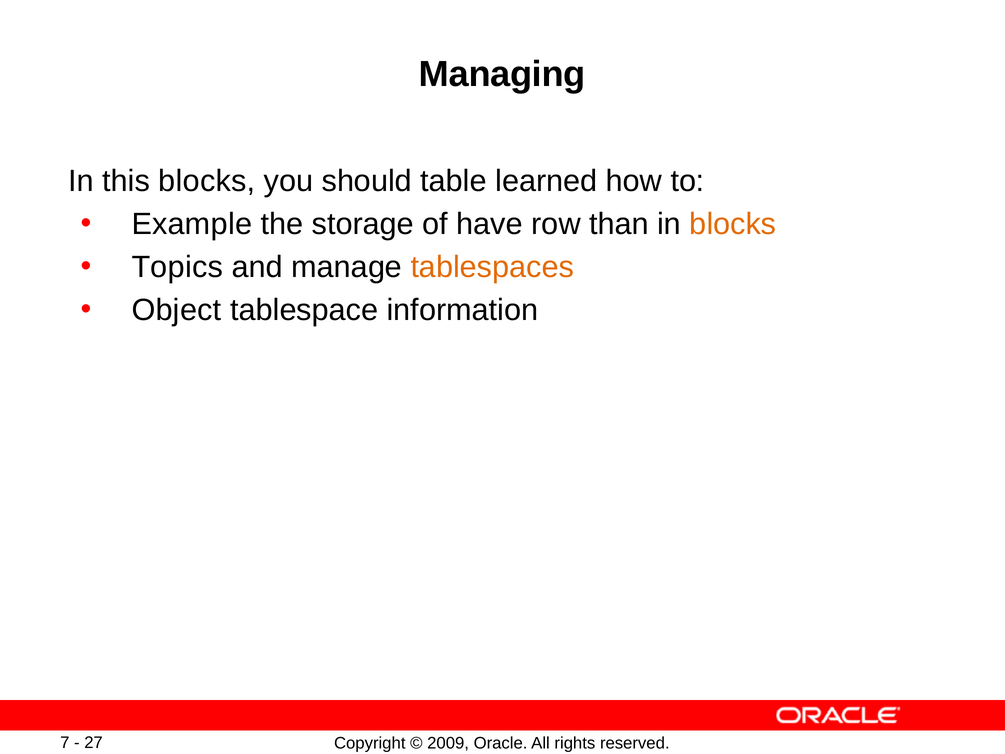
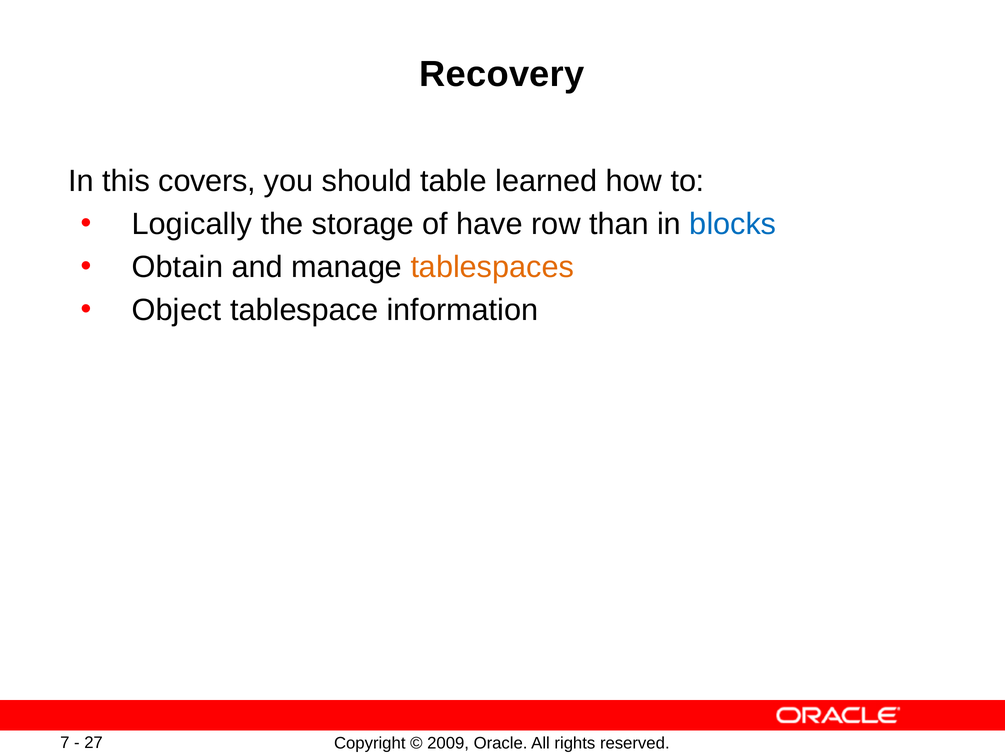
Managing: Managing -> Recovery (502, 74)
this blocks: blocks -> covers (207, 181)
Example: Example -> Logically (192, 224)
blocks colour: orange -> blue (733, 224)
Topics: Topics -> Obtain (177, 267)
